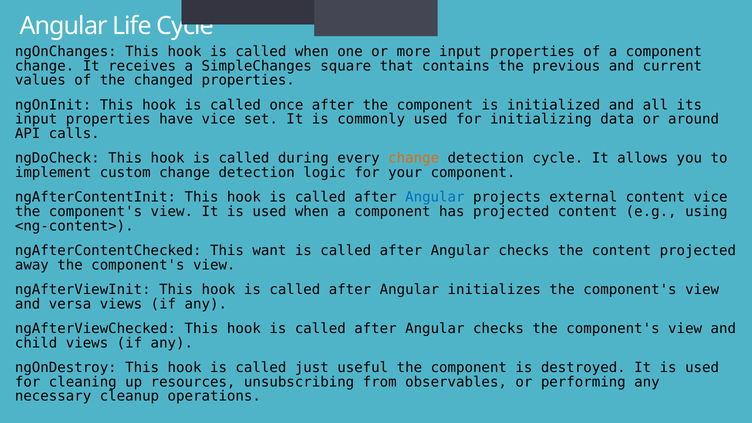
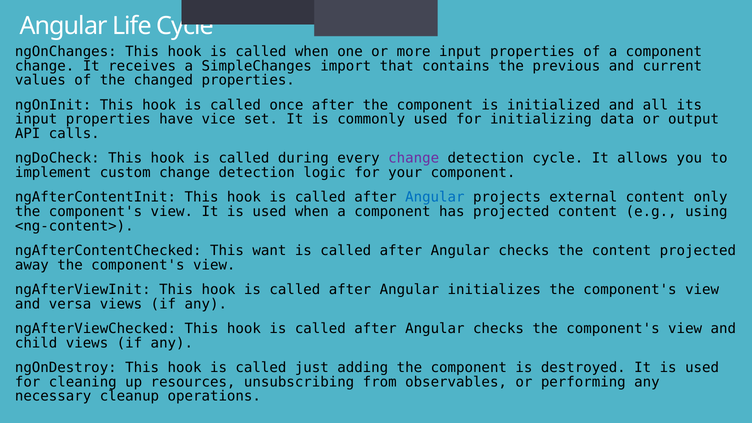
square: square -> import (346, 66)
around: around -> output (694, 119)
change colour: orange -> purple (414, 158)
content vice: vice -> only (711, 197)
useful: useful -> adding (363, 367)
